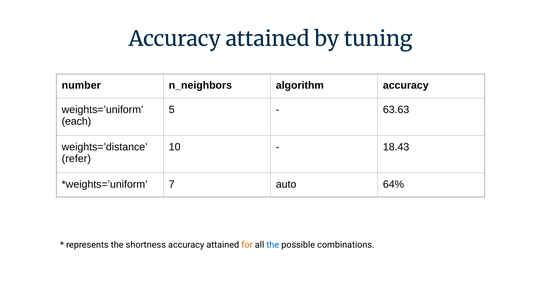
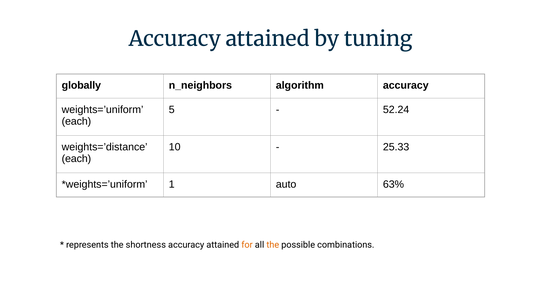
number: number -> globally (81, 86)
63.63: 63.63 -> 52.24 (396, 110)
18.43: 18.43 -> 25.33 (396, 147)
refer: refer -> each (76, 159)
7: 7 -> 1 (172, 184)
64%: 64% -> 63% (393, 184)
the colour: blue -> orange (273, 245)
